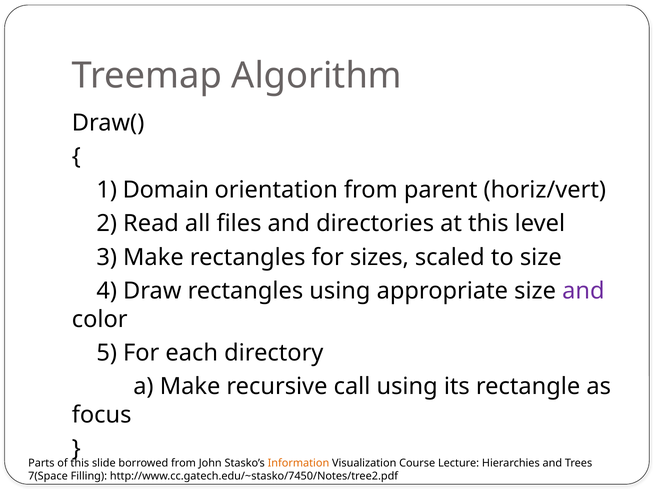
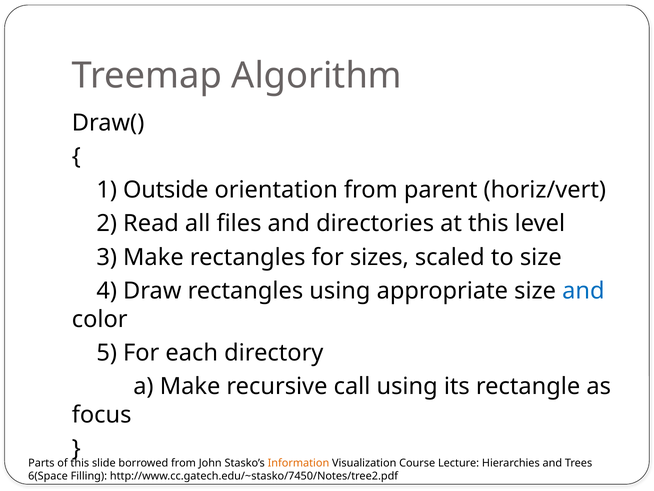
Domain: Domain -> Outside (166, 190)
and colour: purple -> blue (583, 291)
7(Space: 7(Space -> 6(Space (48, 476)
